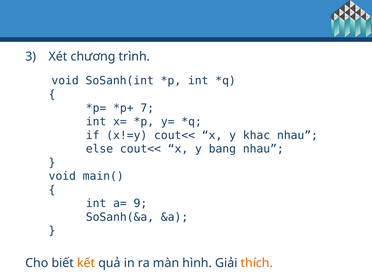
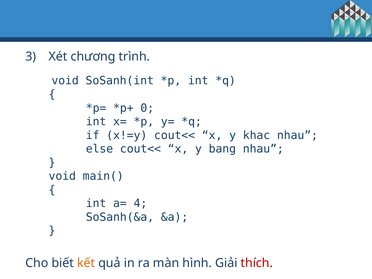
7: 7 -> 0 (147, 108)
9: 9 -> 4 (140, 203)
thích colour: orange -> red (257, 263)
